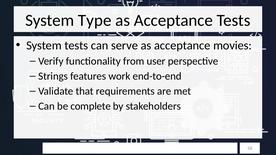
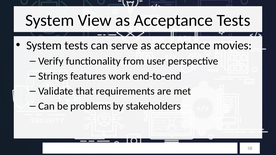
Type: Type -> View (95, 20)
complete: complete -> problems (91, 106)
